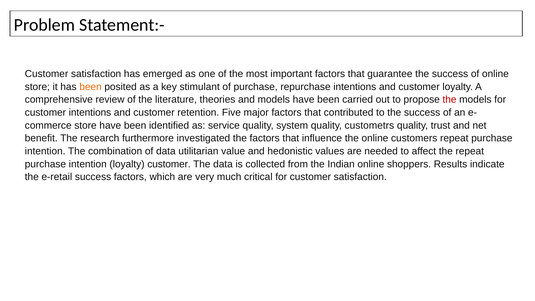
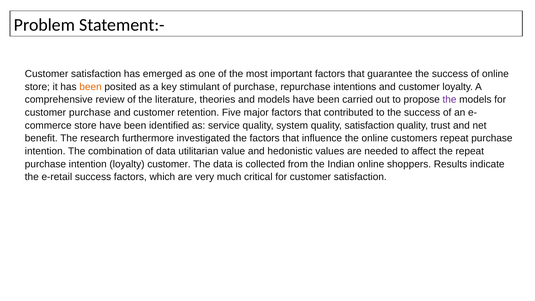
the colour: red -> purple (450, 100)
customer intentions: intentions -> purchase (90, 113)
quality custometrs: custometrs -> satisfaction (369, 125)
